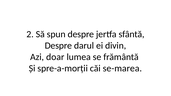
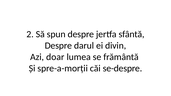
se-marea: se-marea -> se-despre (122, 68)
